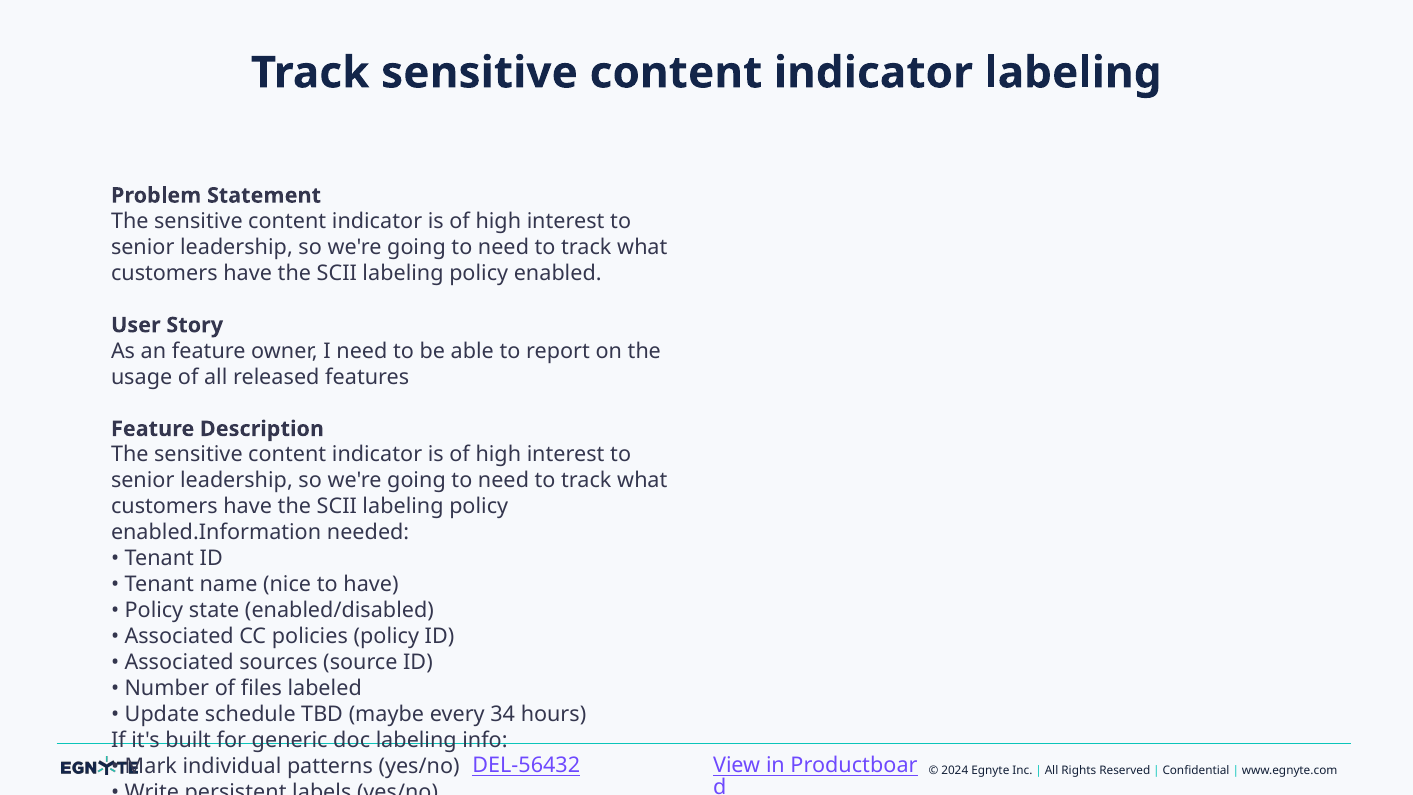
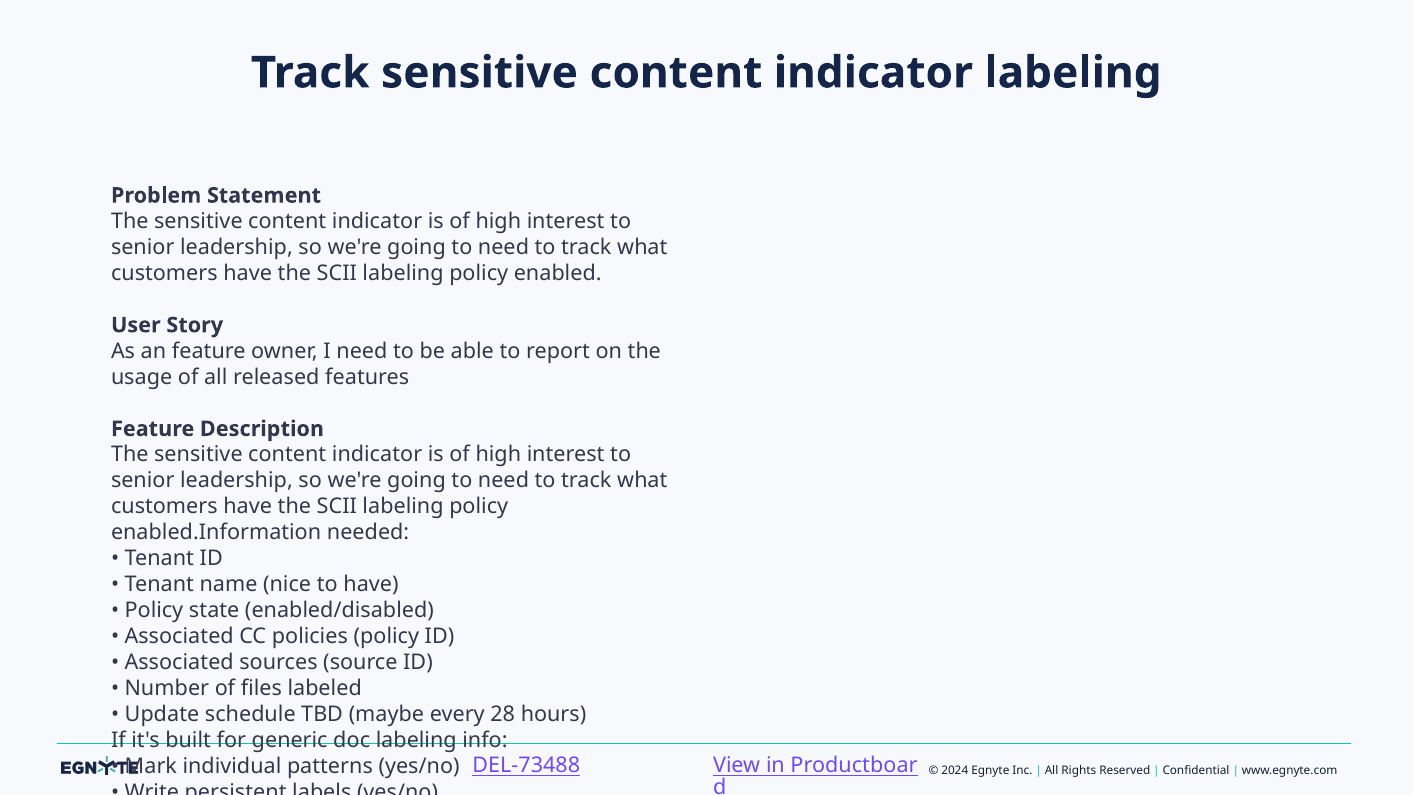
34: 34 -> 28 (503, 714)
DEL-56432: DEL-56432 -> DEL-73488 (526, 766)
